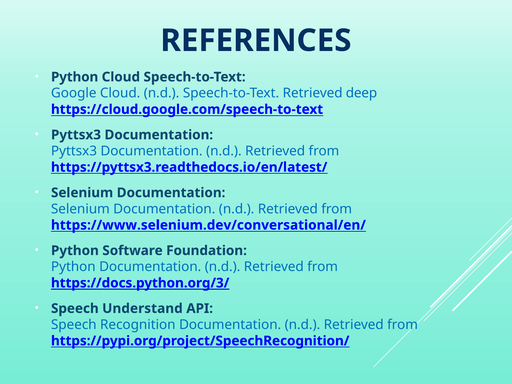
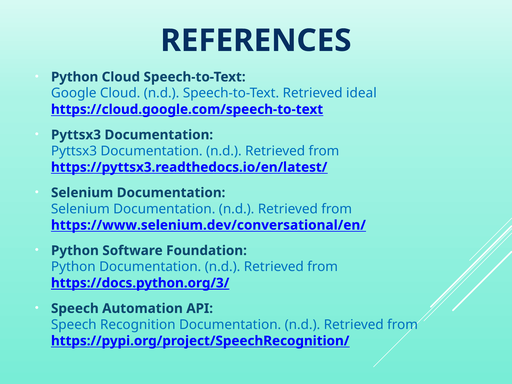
deep: deep -> ideal (361, 93)
Understand: Understand -> Automation (142, 308)
